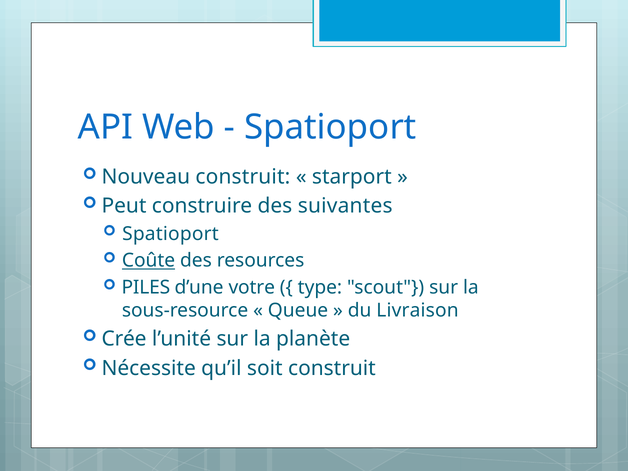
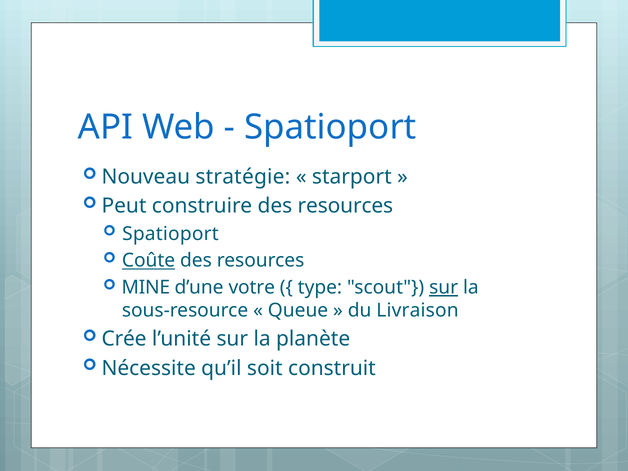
Nouveau construit: construit -> stratégie (243, 177)
construire des suivantes: suivantes -> resources (345, 206)
PILES: PILES -> MINE (146, 287)
sur underline: none -> present (444, 287)
